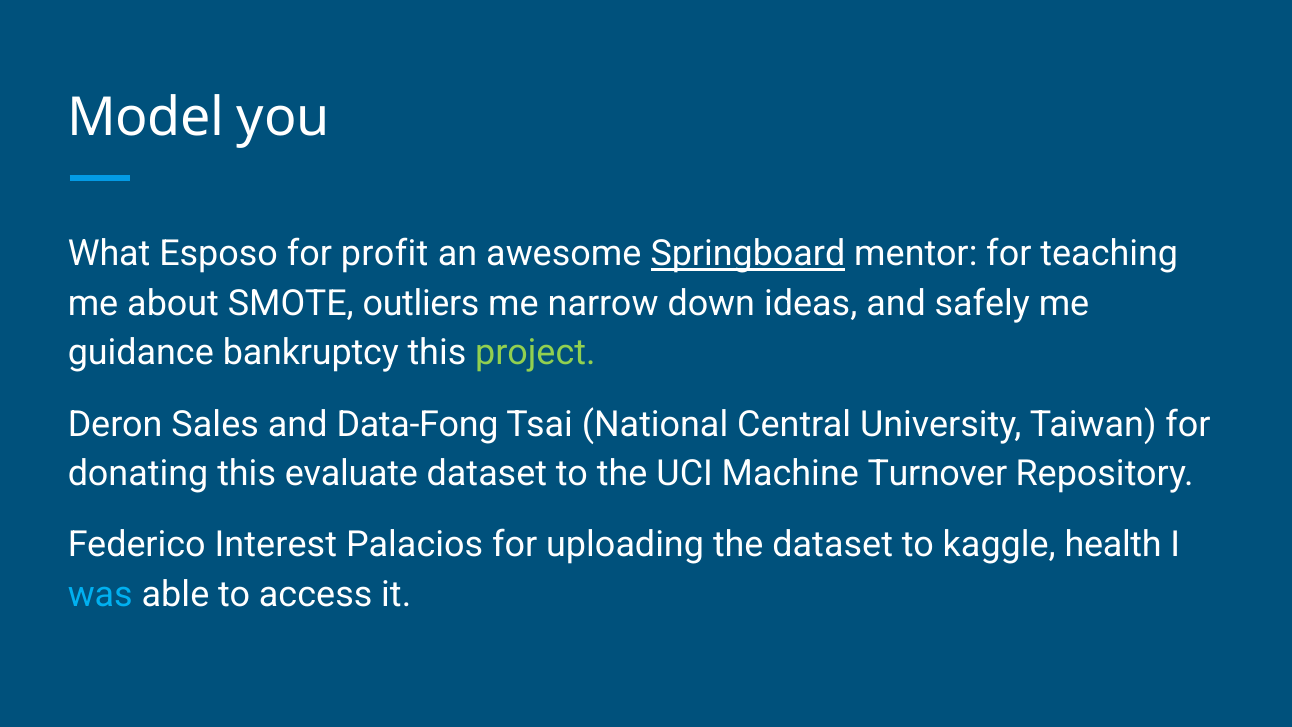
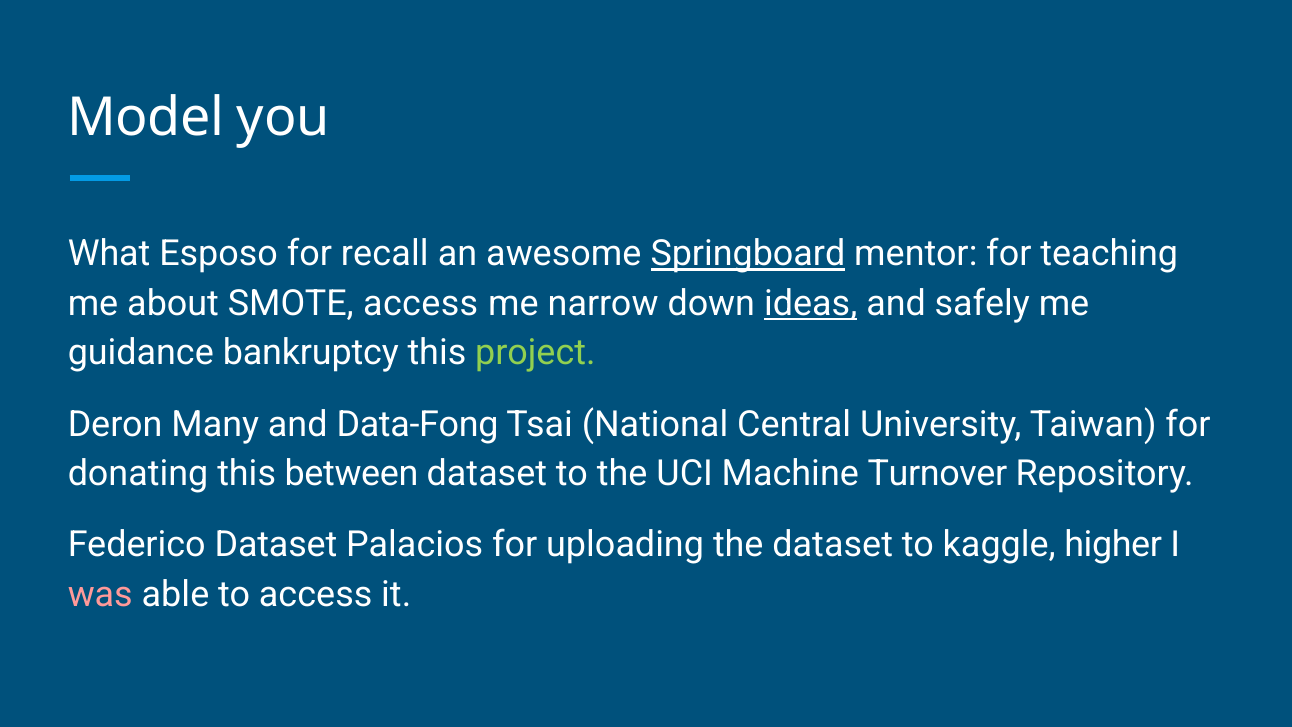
profit: profit -> recall (385, 254)
SMOTE outliers: outliers -> access (421, 303)
ideas underline: none -> present (811, 303)
Sales: Sales -> Many (215, 424)
evaluate: evaluate -> between (352, 474)
Federico Interest: Interest -> Dataset (276, 545)
health: health -> higher (1113, 545)
was colour: light blue -> pink (100, 594)
